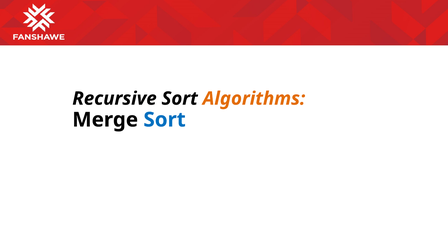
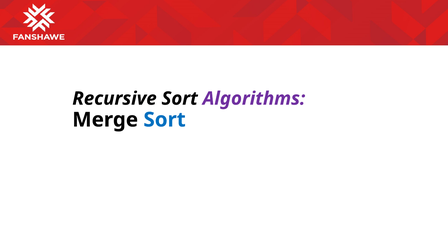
Algorithms colour: orange -> purple (254, 99)
